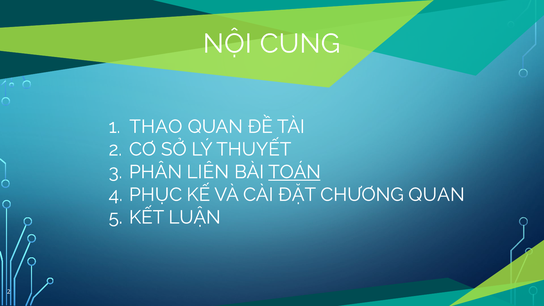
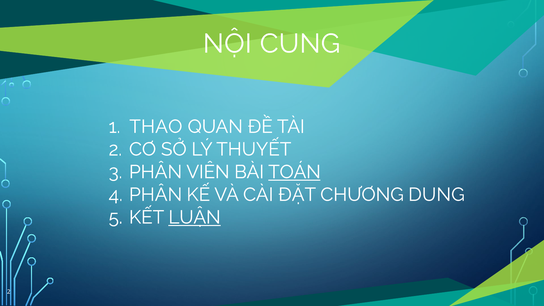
LIÊN: LIÊN -> VIÊN (208, 172)
PHỤC: PHỤC -> PHÂN (156, 195)
CHƯƠNG QUAN: QUAN -> DUNG (436, 195)
LUẬN underline: none -> present (195, 217)
